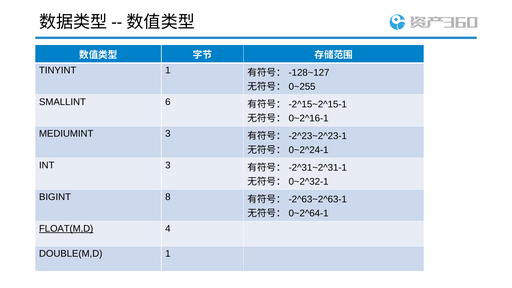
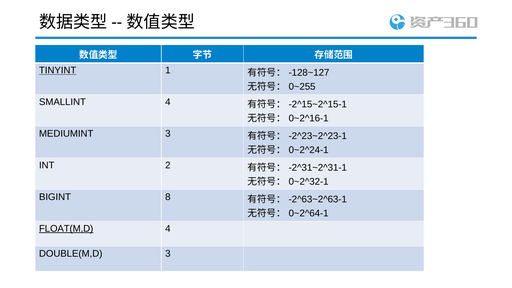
TINYINT underline: none -> present (58, 70)
SMALLINT 6: 6 -> 4 (168, 102)
INT 3: 3 -> 2 (168, 165)
DOUBLE(M,D 1: 1 -> 3 (168, 254)
